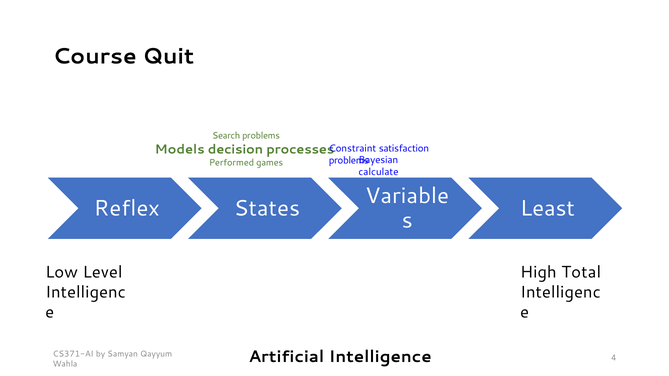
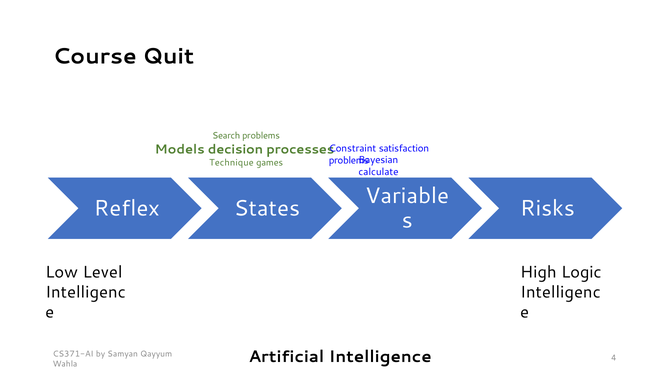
Performed: Performed -> Technique (231, 163)
Least: Least -> Risks (547, 208)
Total: Total -> Logic (581, 273)
